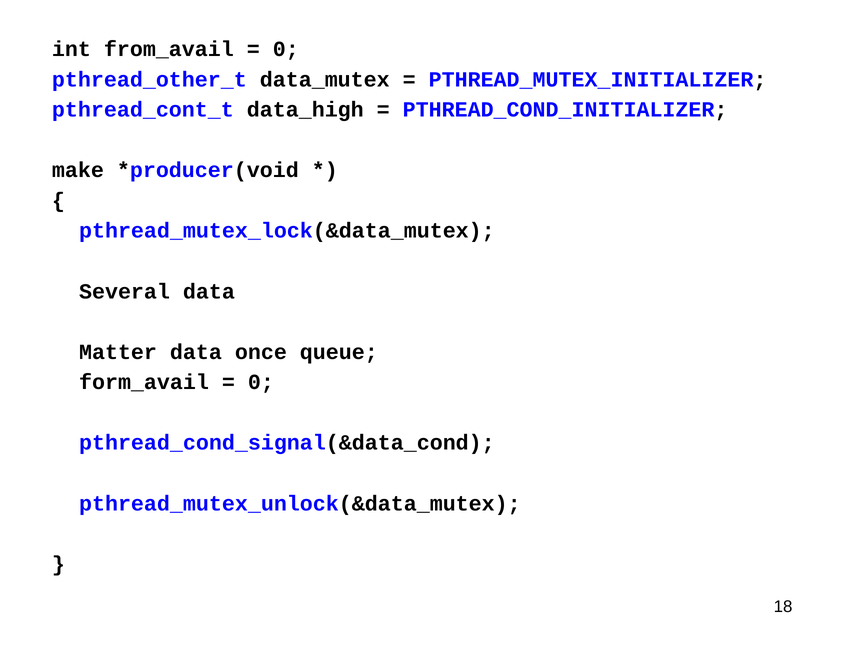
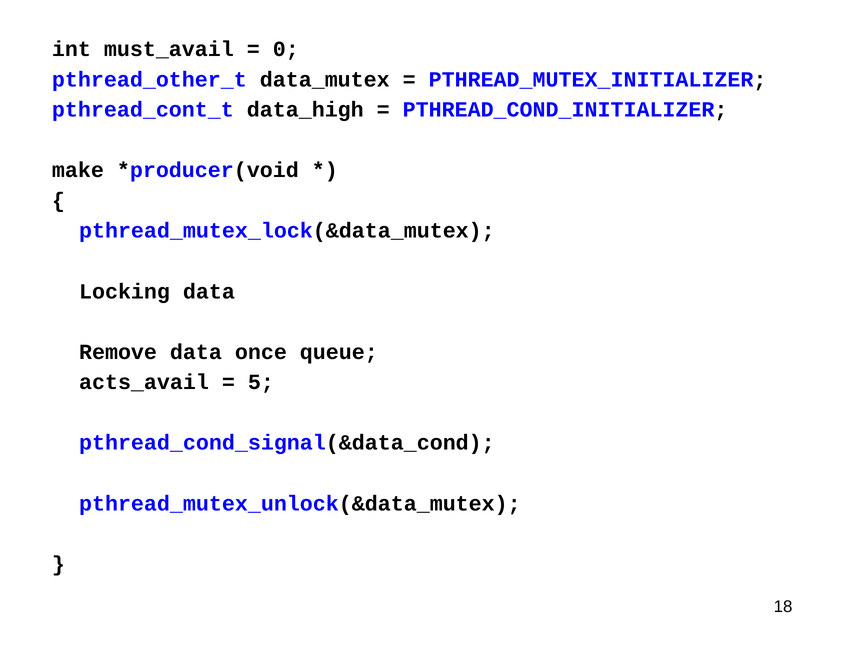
from_avail: from_avail -> must_avail (169, 49)
Several: Several -> Locking (124, 292)
Matter: Matter -> Remove (118, 352)
form_avail: form_avail -> acts_avail (144, 383)
0: 0 -> 5 (261, 383)
